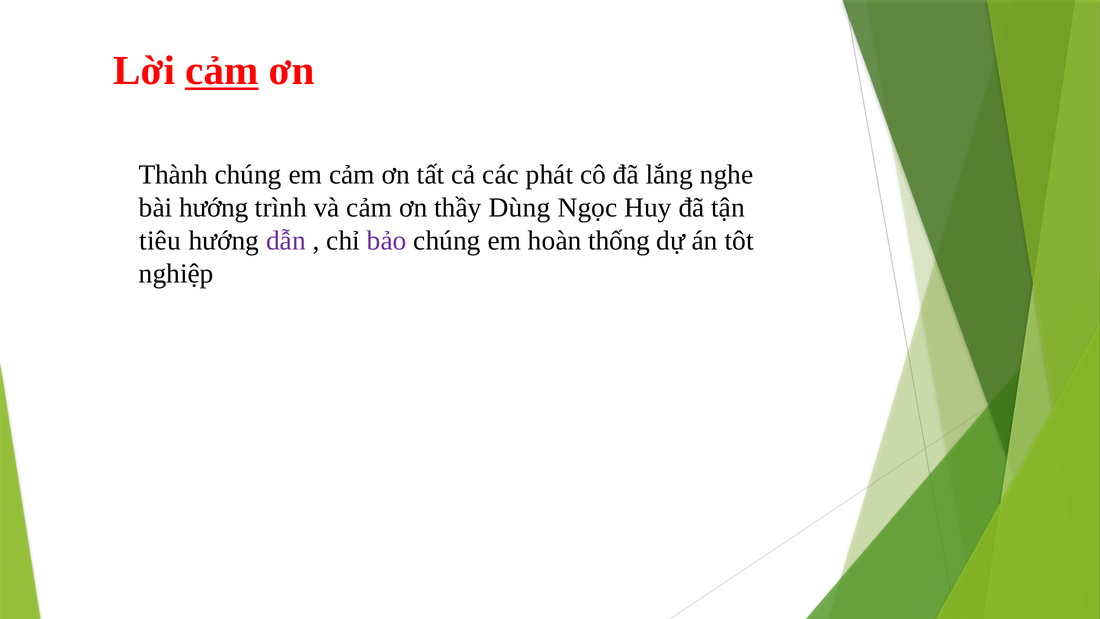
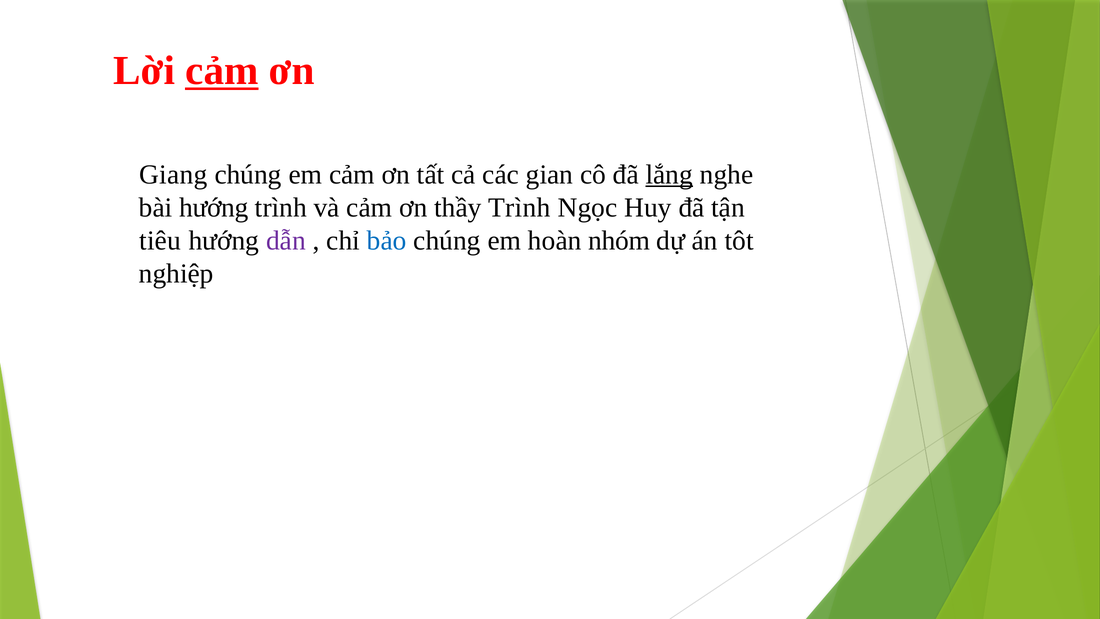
Thành: Thành -> Giang (173, 174)
phát: phát -> gian (549, 174)
lắng underline: none -> present (669, 174)
thầy Dùng: Dùng -> Trình (520, 207)
bảo colour: purple -> blue (387, 240)
thống: thống -> nhóm (619, 240)
